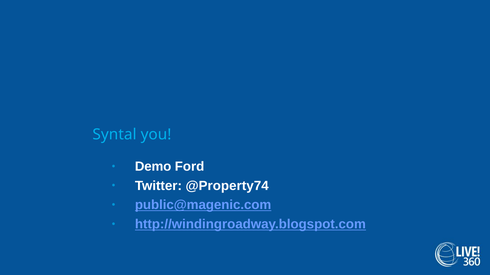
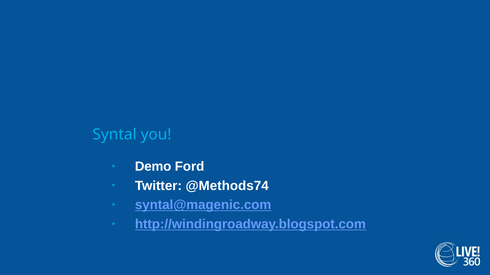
@Property74: @Property74 -> @Methods74 (227, 186)
public@magenic.com: public@magenic.com -> syntal@magenic.com (203, 205)
